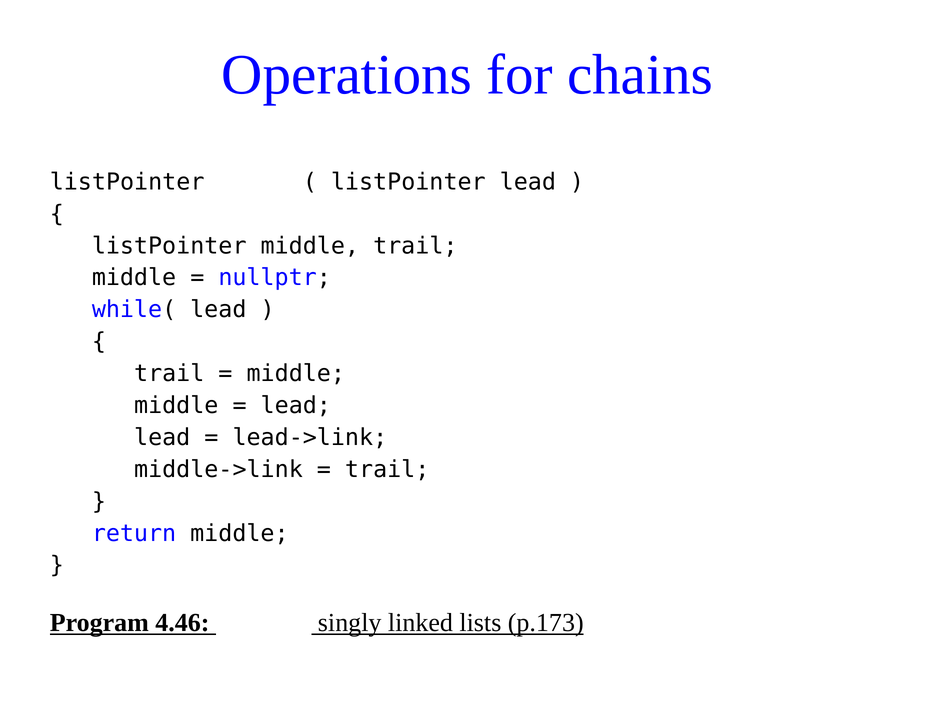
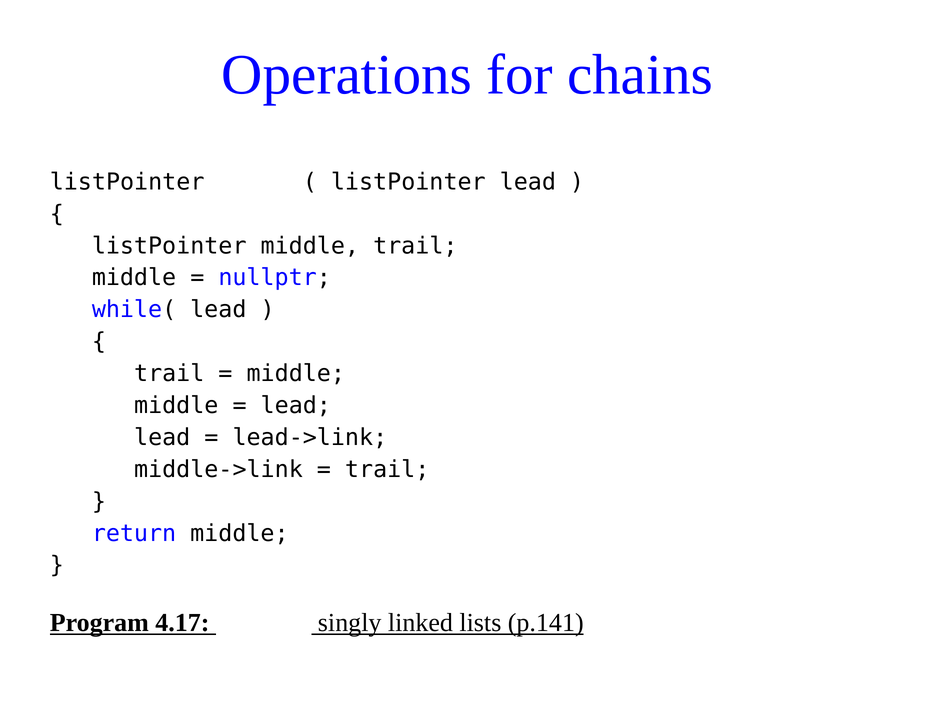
4.46: 4.46 -> 4.17 (182, 623)
p.173: p.173 -> p.141 (546, 623)
